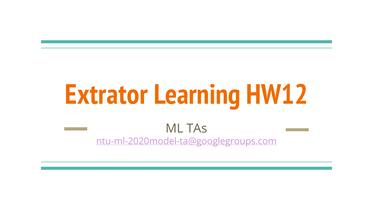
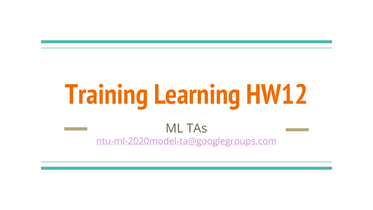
Extrator: Extrator -> Training (107, 95)
